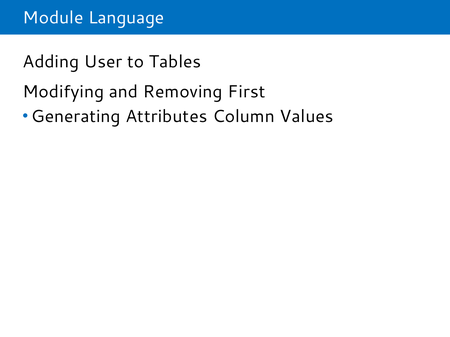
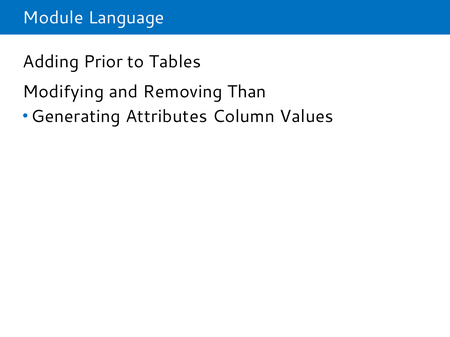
User: User -> Prior (103, 62)
First: First -> Than (247, 92)
